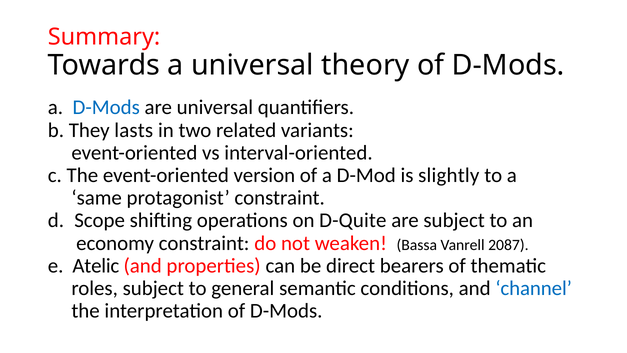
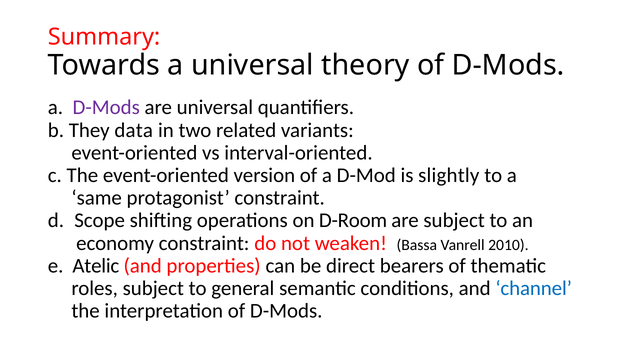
D-Mods colour: blue -> purple (106, 107)
lasts: lasts -> data (134, 130)
D-Quite: D-Quite -> D-Room (353, 220)
2087: 2087 -> 2010 (508, 245)
